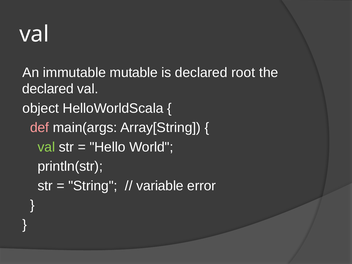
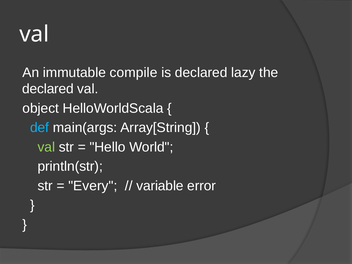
mutable: mutable -> compile (134, 73)
root: root -> lazy (243, 73)
def colour: pink -> light blue (40, 128)
String: String -> Every (93, 186)
